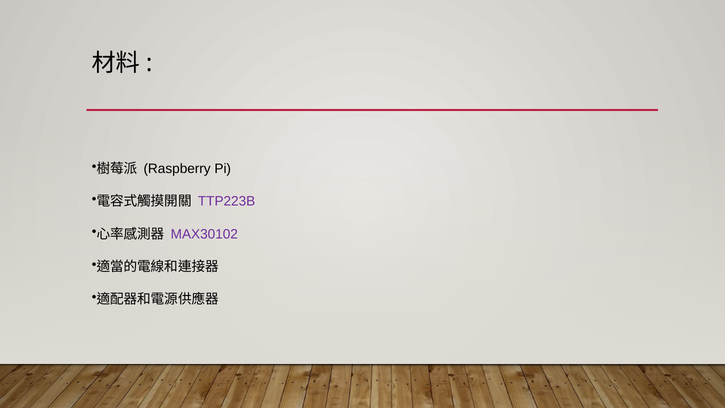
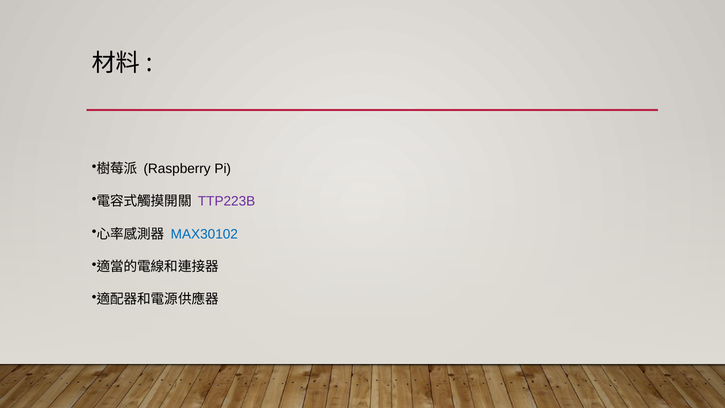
MAX30102 colour: purple -> blue (204, 234)
